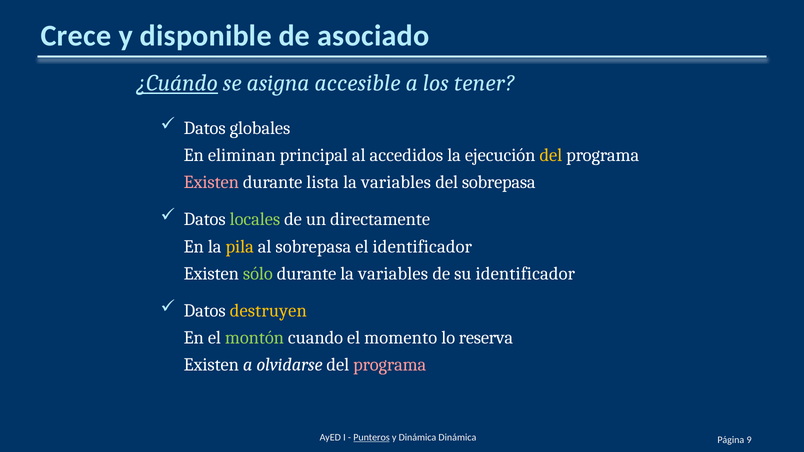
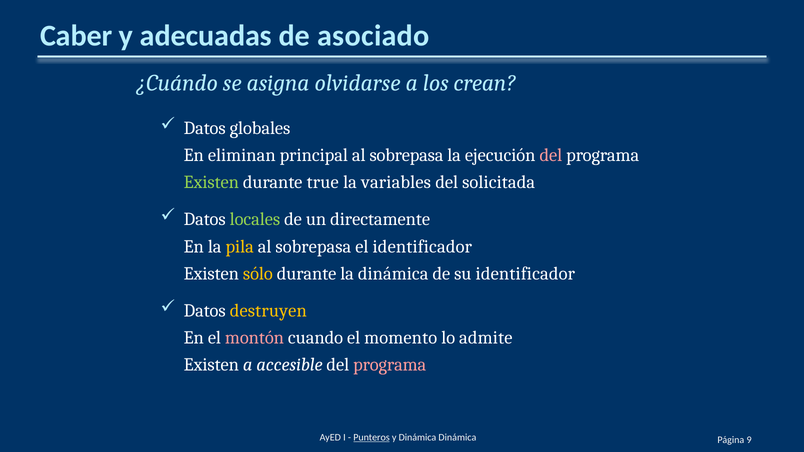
Crece: Crece -> Caber (76, 36)
disponible: disponible -> adecuadas (206, 36)
¿Cuándo underline: present -> none (177, 83)
accesible: accesible -> olvidarse (358, 83)
tener: tener -> crean (485, 83)
principal al accedidos: accedidos -> sobrepasa (406, 155)
del colour: yellow -> pink (551, 155)
Existen colour: pink -> light green (211, 182)
lista: lista -> true (323, 182)
del sobrepasa: sobrepasa -> solicitada (499, 182)
sólo colour: light green -> yellow (258, 274)
durante la variables: variables -> dinámica (393, 274)
montón colour: light green -> pink (254, 338)
reserva: reserva -> admite (486, 338)
olvidarse: olvidarse -> accesible (290, 365)
